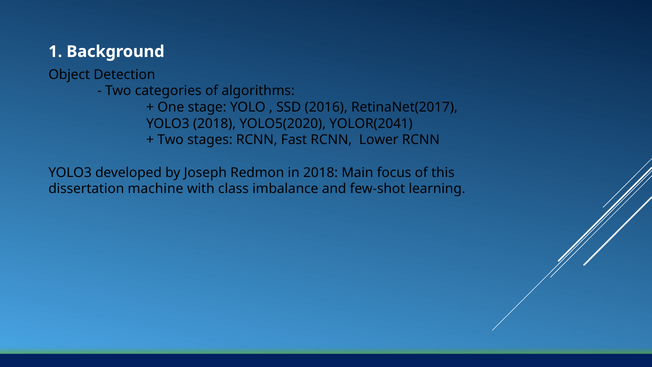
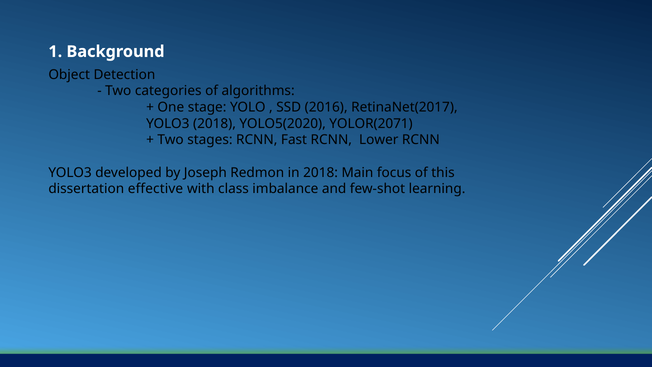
YOLOR(2041: YOLOR(2041 -> YOLOR(2071 (371, 124)
machine: machine -> effective (156, 189)
